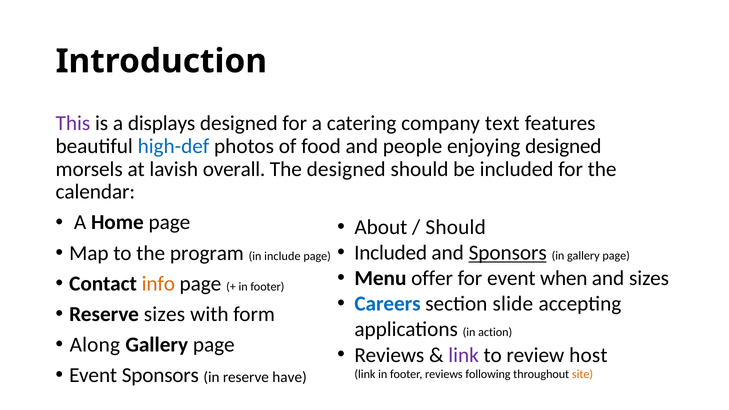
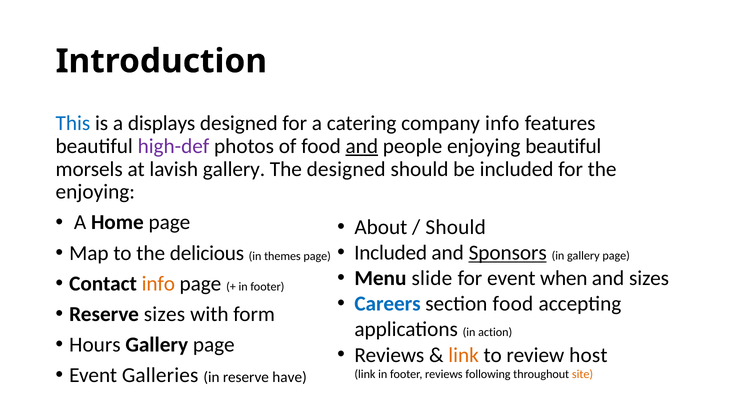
This colour: purple -> blue (73, 123)
company text: text -> info (502, 123)
high-def colour: blue -> purple (173, 146)
and underline: none -> present (362, 146)
enjoying designed: designed -> beautiful (563, 146)
lavish overall: overall -> gallery (234, 169)
calendar: calendar -> enjoying (95, 192)
program: program -> delicious (207, 253)
include: include -> themes (282, 256)
offer: offer -> slide (432, 278)
section slide: slide -> food (513, 304)
Along: Along -> Hours (95, 345)
link colour: purple -> orange (464, 355)
Event Sponsors: Sponsors -> Galleries (160, 375)
